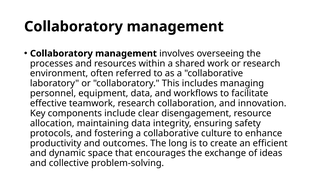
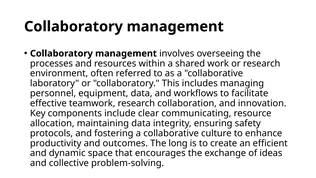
disengagement: disengagement -> communicating (196, 113)
